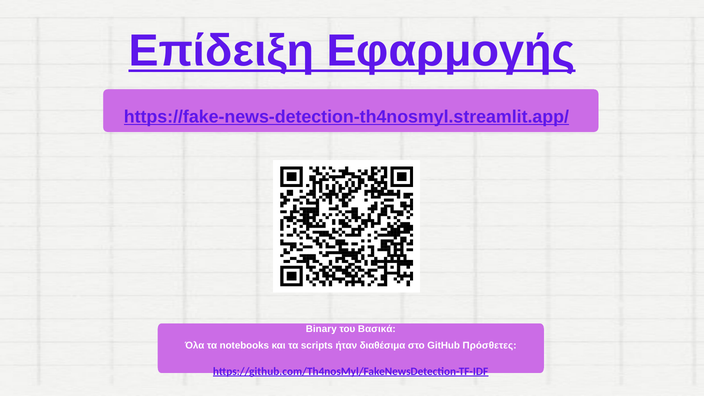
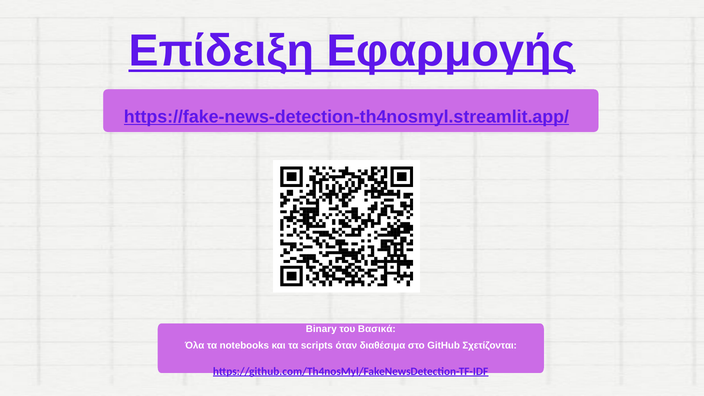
ήταν: ήταν -> όταν (346, 346)
Πρόσθετες: Πρόσθετες -> Σχετίζονται (490, 346)
